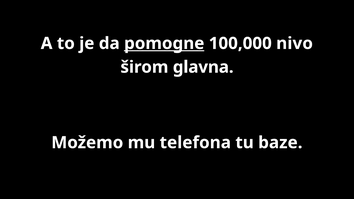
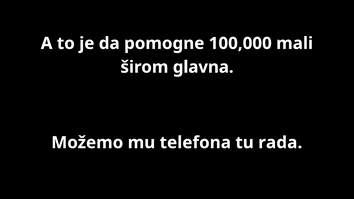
pomogne underline: present -> none (164, 43)
nivo: nivo -> mali (295, 43)
baze: baze -> rada (280, 143)
